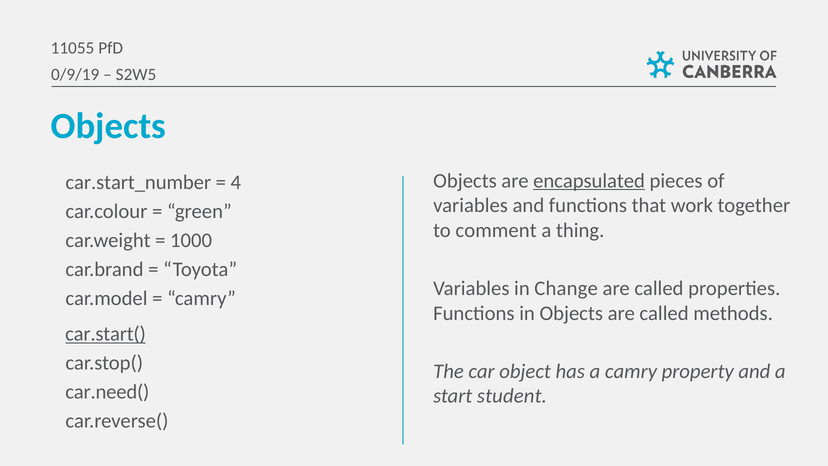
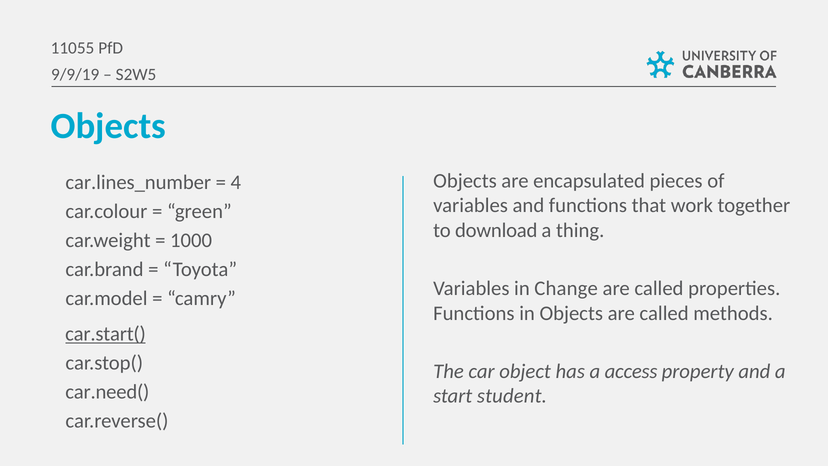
0/9/19: 0/9/19 -> 9/9/19 (75, 75)
encapsulated underline: present -> none (589, 181)
car.start_number: car.start_number -> car.lines_number (138, 182)
comment: comment -> download (496, 230)
a camry: camry -> access (631, 371)
